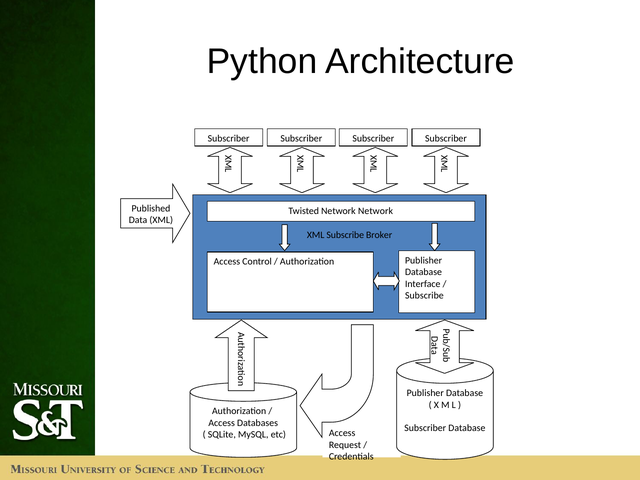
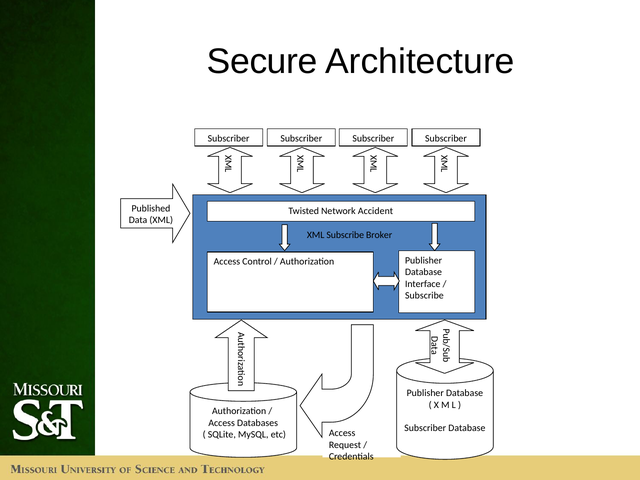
Python: Python -> Secure (262, 62)
Network Network: Network -> Accident (376, 211)
